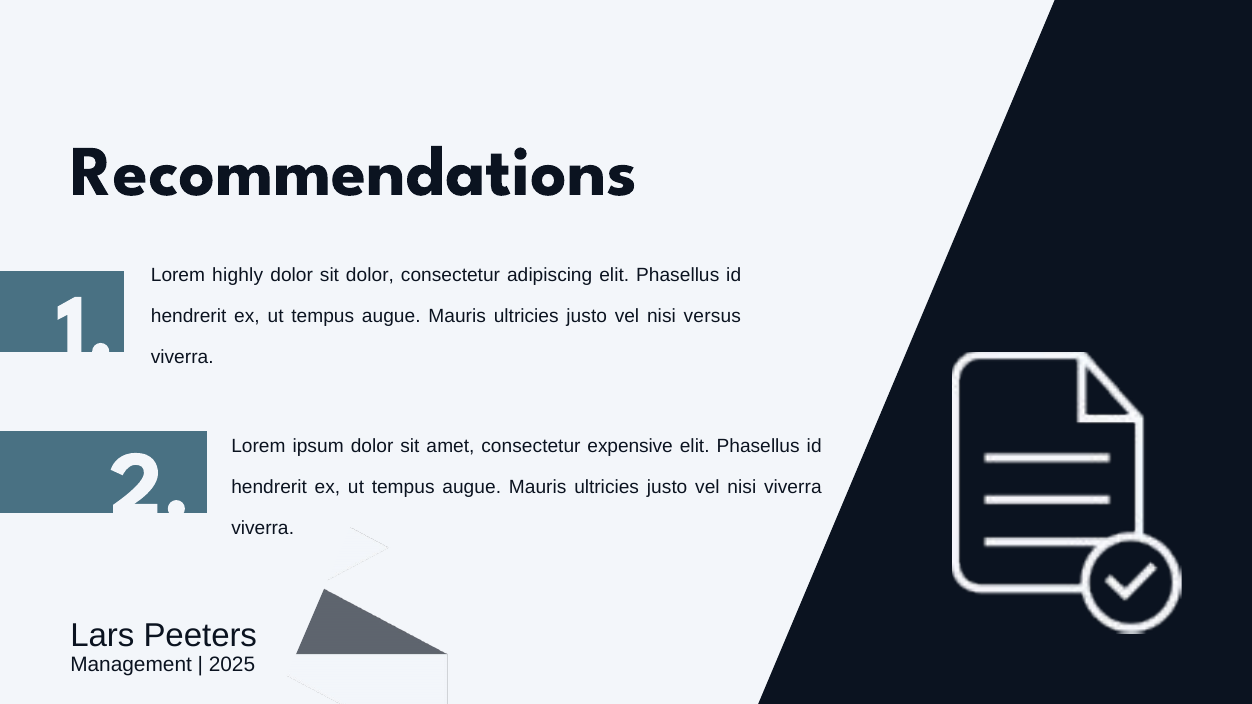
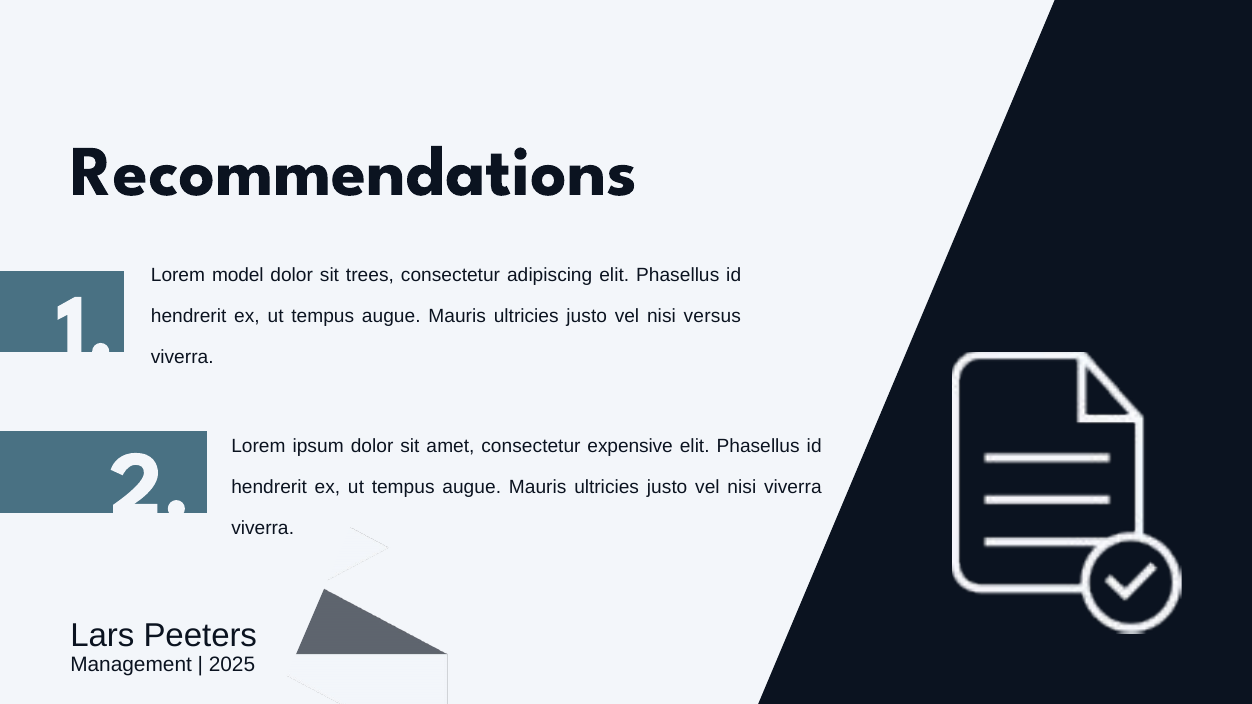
highly: highly -> model (238, 276)
sit dolor: dolor -> trees (370, 276)
